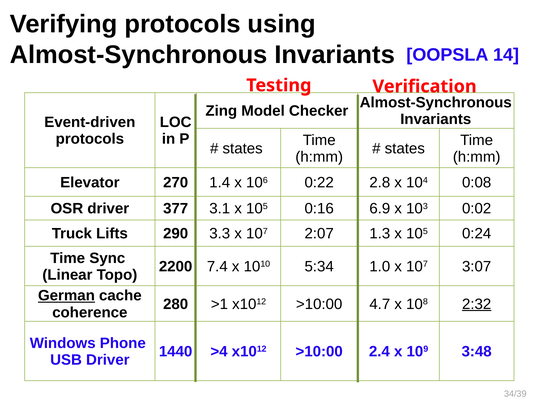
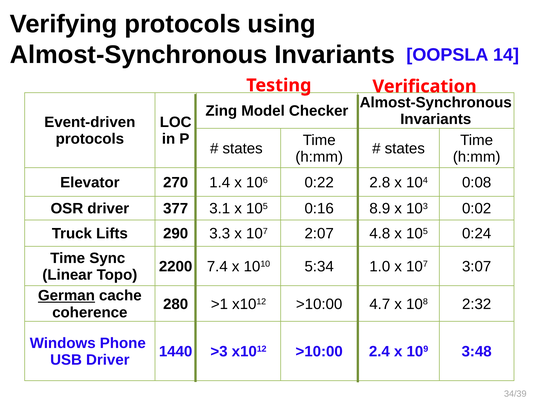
6.9: 6.9 -> 8.9 (380, 209)
1.3: 1.3 -> 4.8 (380, 234)
2:32 underline: present -> none (477, 305)
>4: >4 -> >3 (219, 352)
